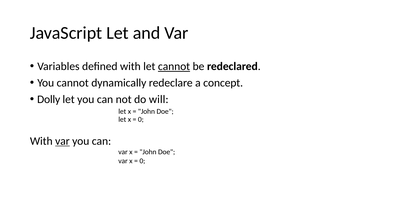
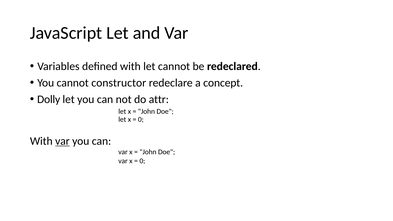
cannot underline: present -> none (174, 66)
dynamically: dynamically -> constructor (119, 83)
will: will -> attr (159, 99)
